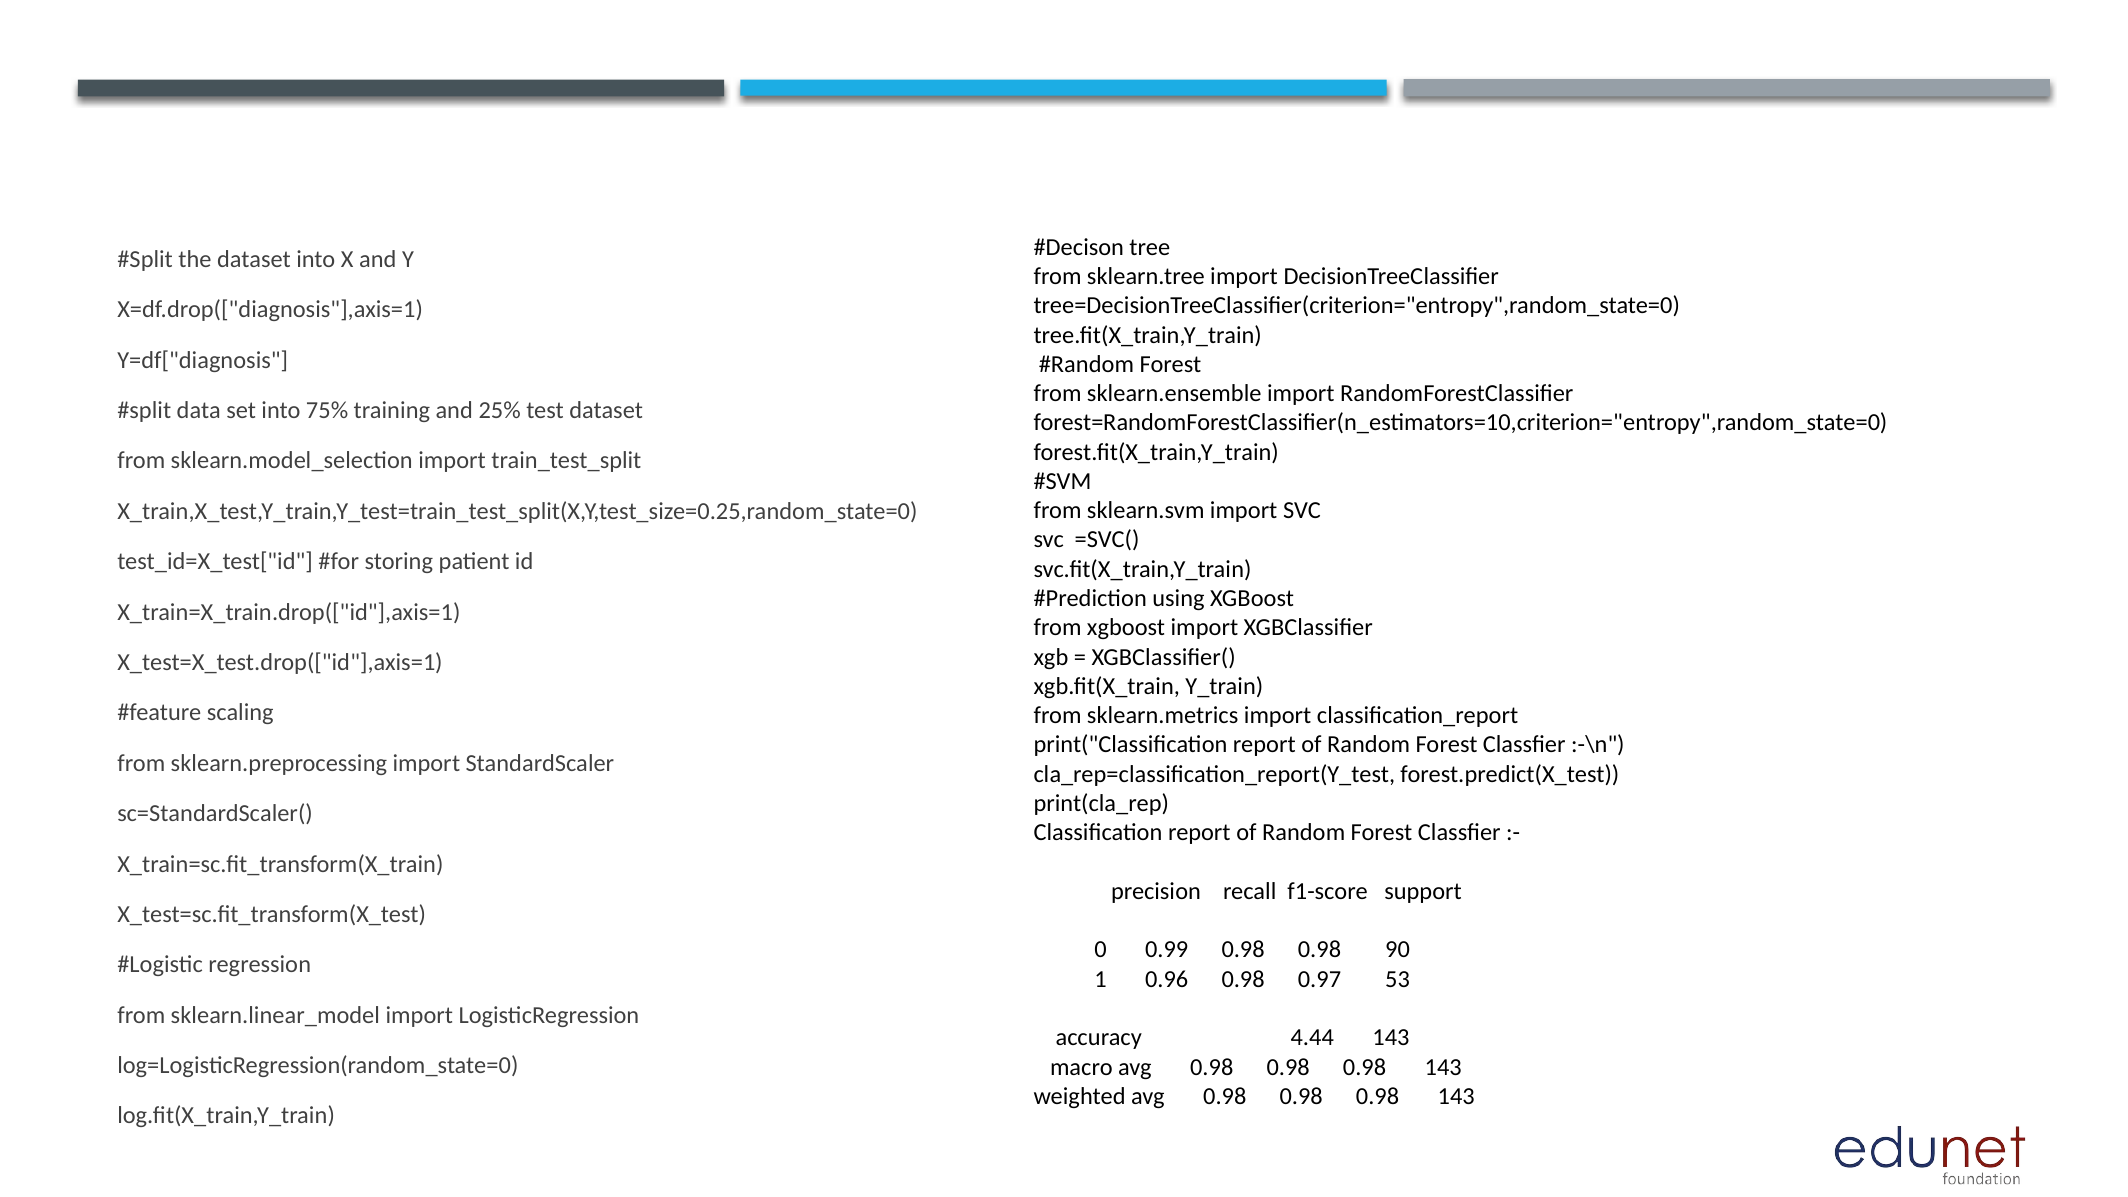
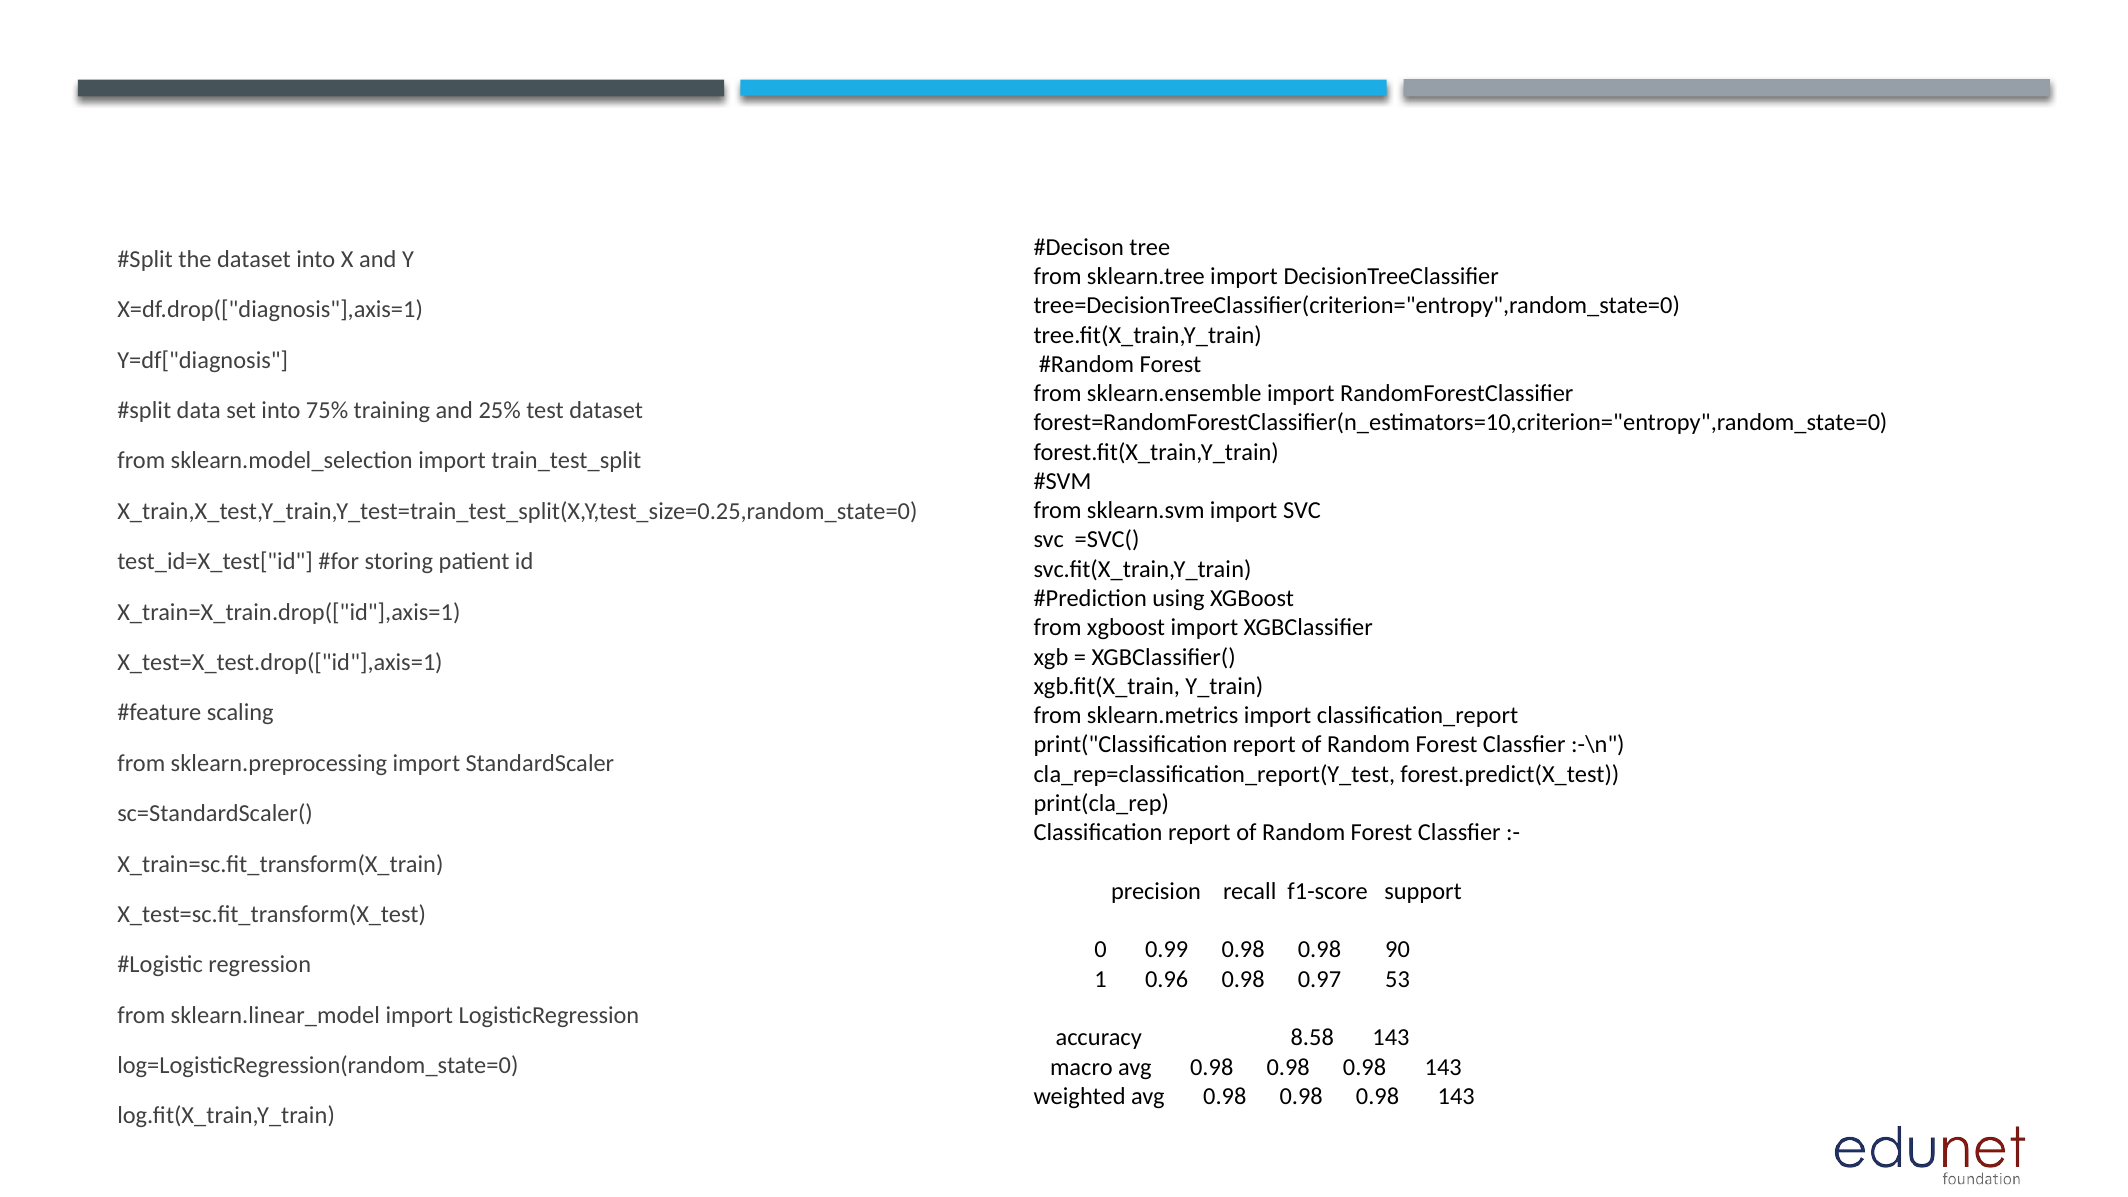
4.44: 4.44 -> 8.58 (1312, 1038)
